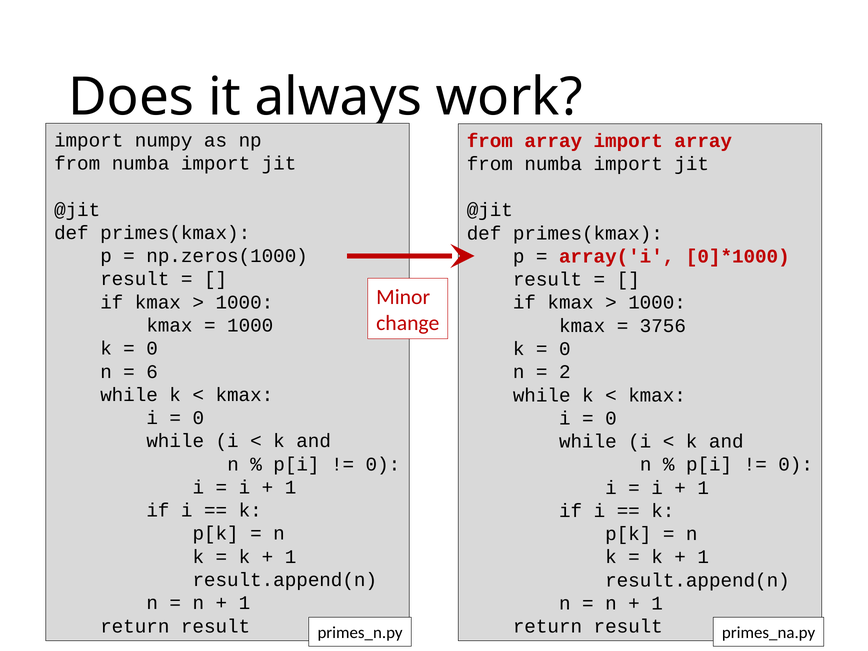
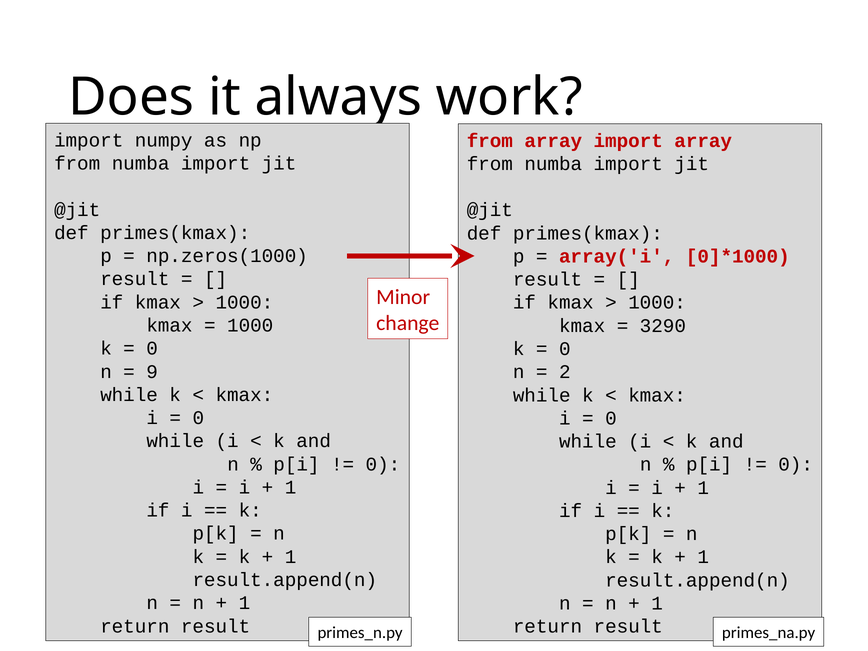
3756: 3756 -> 3290 (663, 326)
6: 6 -> 9 (152, 372)
